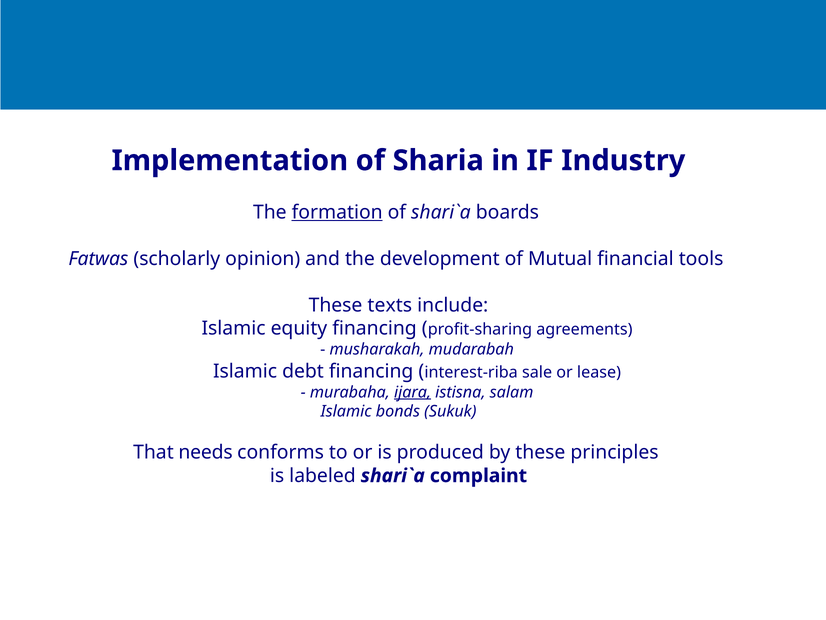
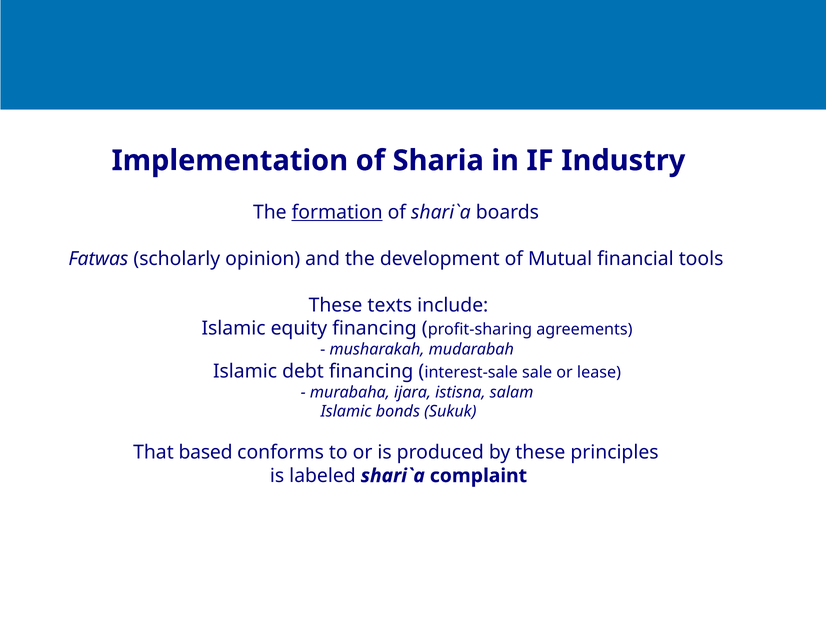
interest-riba: interest-riba -> interest-sale (471, 372)
ijara underline: present -> none (413, 392)
needs: needs -> based (206, 452)
